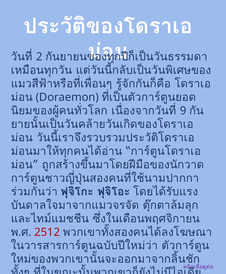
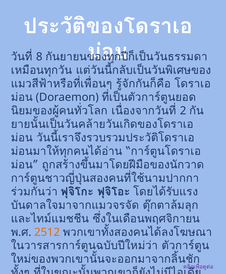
2: 2 -> 8 (39, 57)
9: 9 -> 2 (183, 111)
2512 colour: red -> orange (47, 232)
